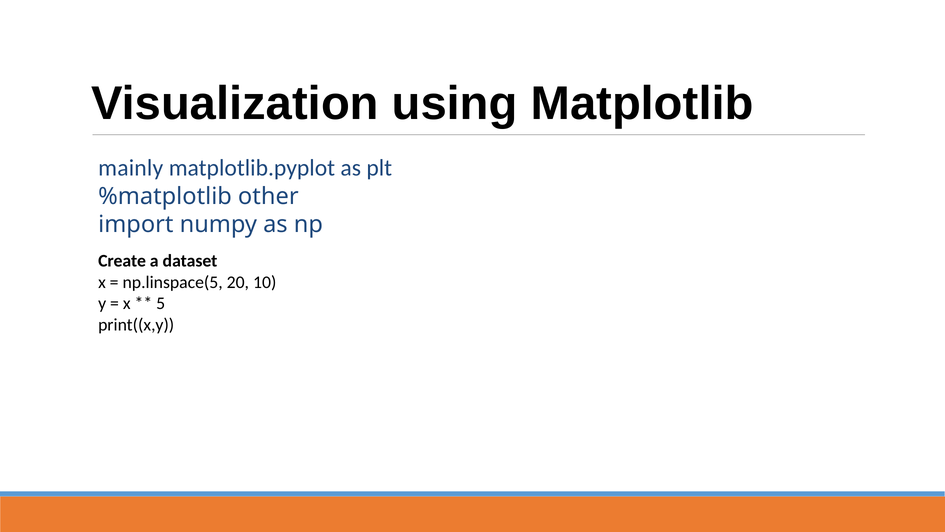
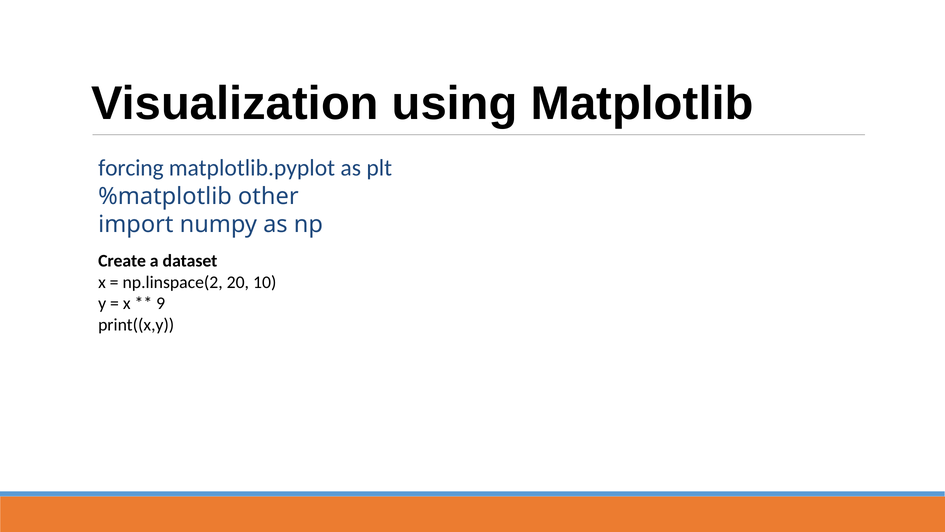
mainly: mainly -> forcing (131, 168)
np.linspace(5: np.linspace(5 -> np.linspace(2 (173, 282)
5: 5 -> 9 (161, 303)
